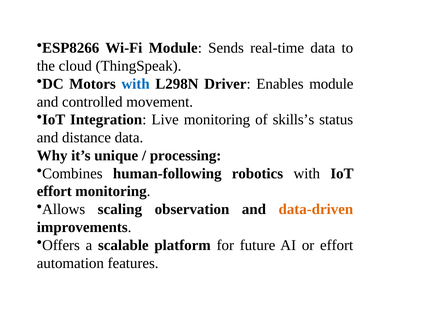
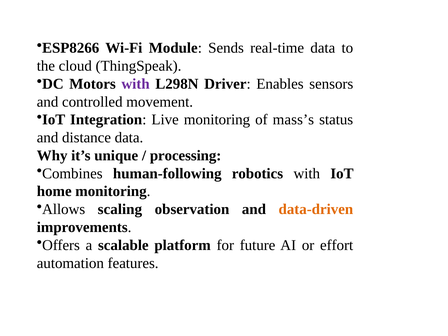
with colour: blue -> purple (136, 84)
Enables module: module -> sensors (331, 84)
skills’s: skills’s -> mass’s (293, 120)
effort: effort -> home (54, 191)
